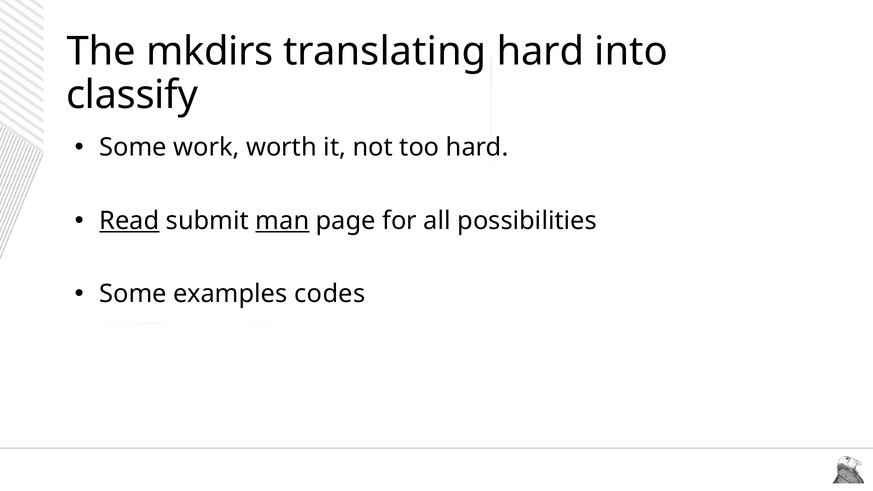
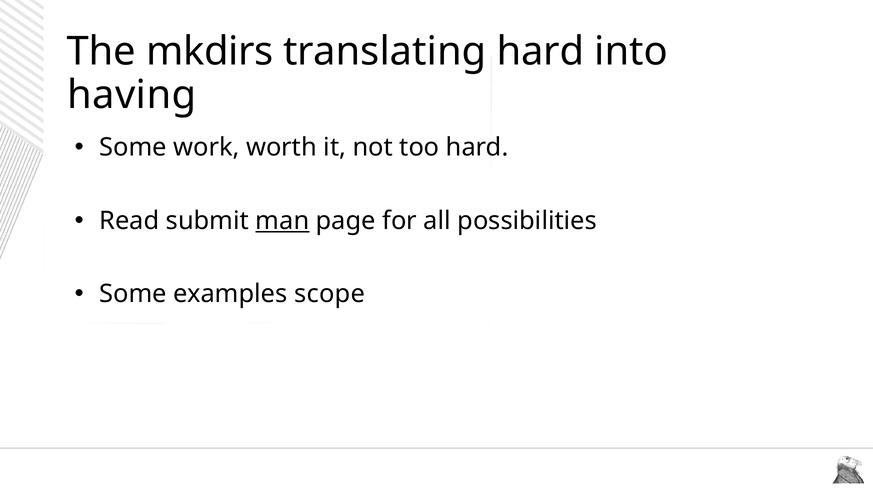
classify: classify -> having (132, 95)
Read underline: present -> none (129, 221)
codes: codes -> scope (330, 294)
